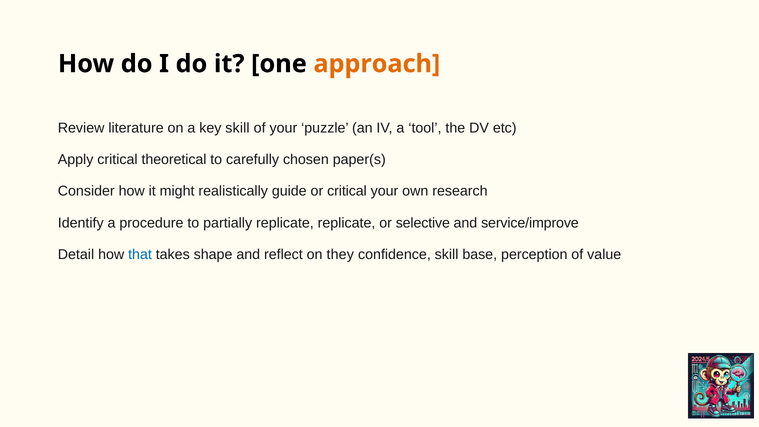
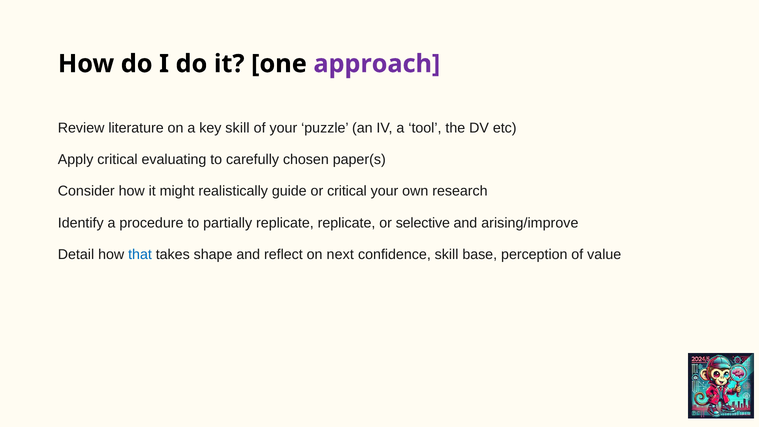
approach colour: orange -> purple (377, 64)
theoretical: theoretical -> evaluating (174, 160)
service/improve: service/improve -> arising/improve (530, 223)
they: they -> next (340, 254)
